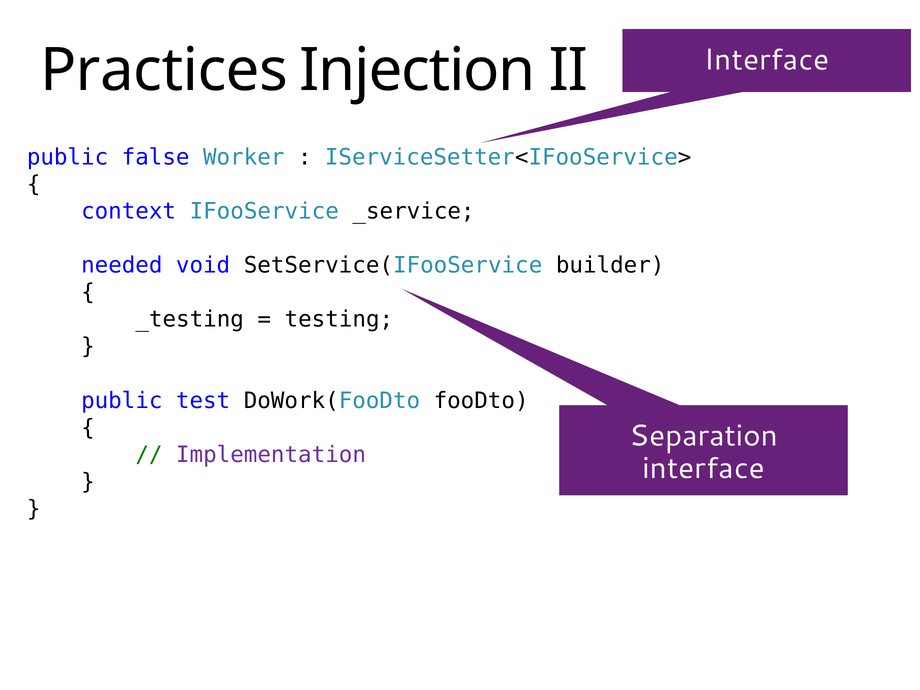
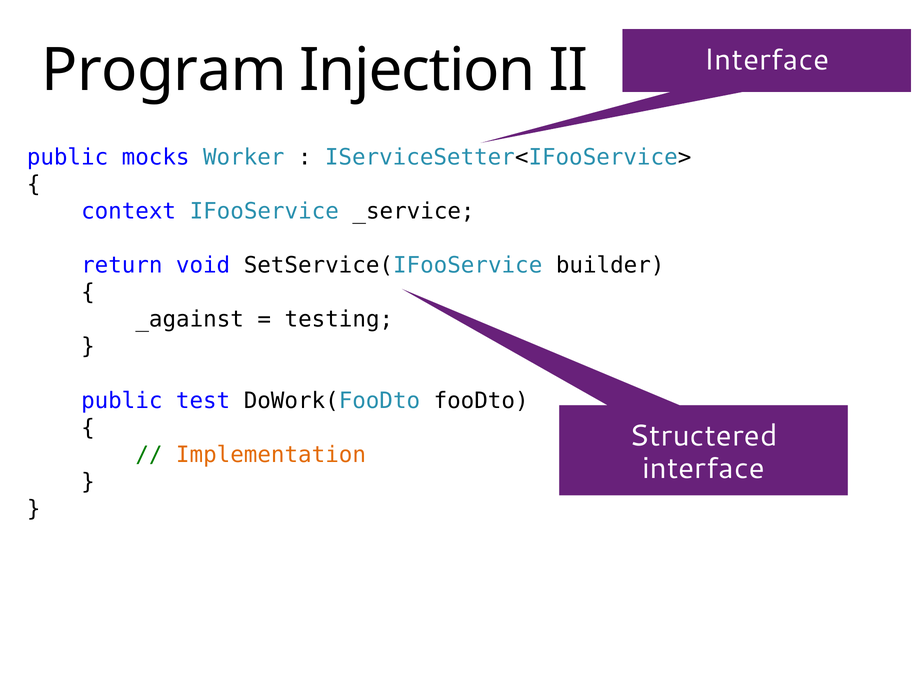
Practices: Practices -> Program (164, 70)
false: false -> mocks (156, 157)
needed: needed -> return (122, 265)
_testing: _testing -> _against (190, 319)
Separation: Separation -> Structered (704, 436)
Implementation colour: purple -> orange (271, 455)
